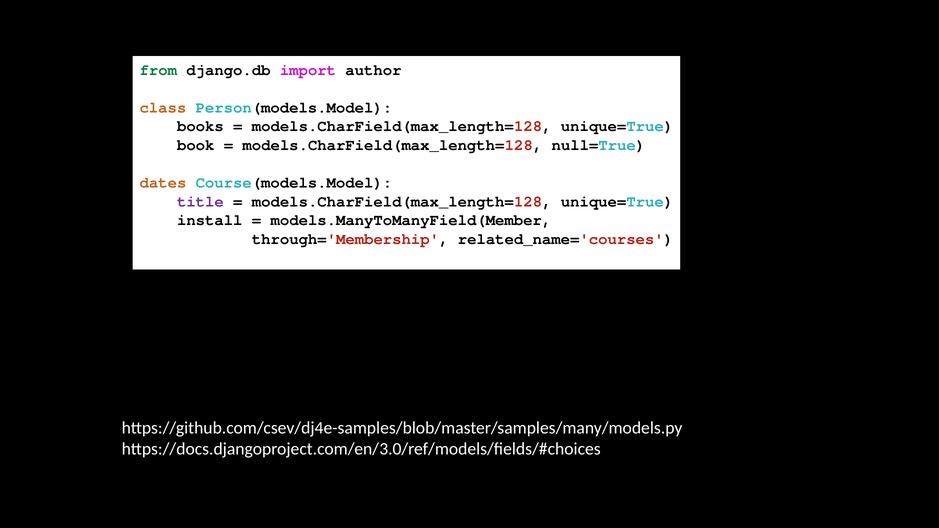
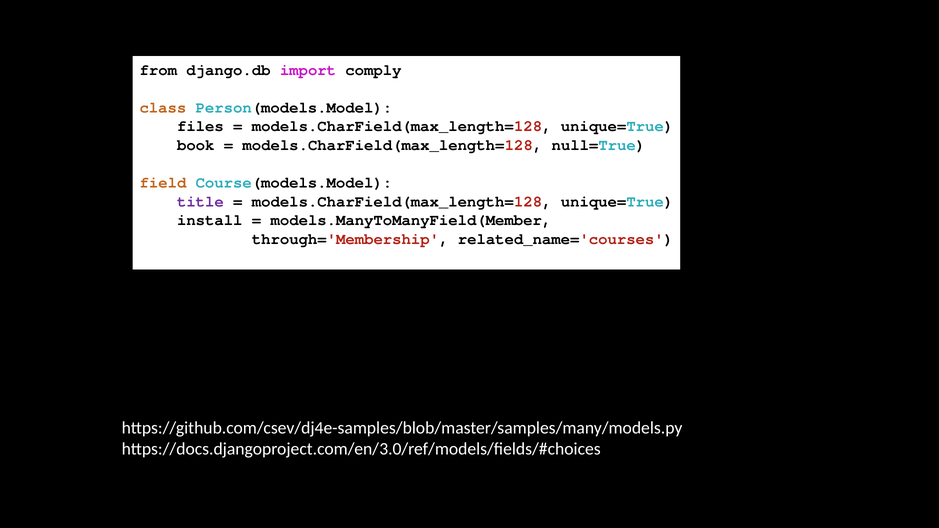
from colour: green -> black (158, 70)
author: author -> comply (373, 70)
books: books -> files (200, 126)
dates: dates -> field (163, 183)
